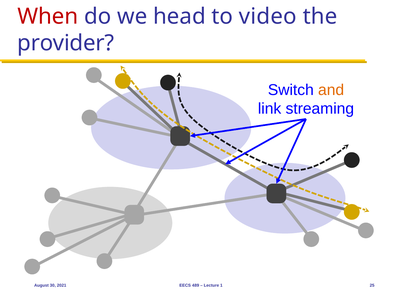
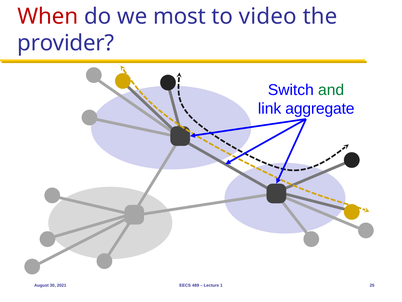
head: head -> most (179, 16)
and colour: orange -> green (331, 90)
streaming: streaming -> aggregate (320, 109)
